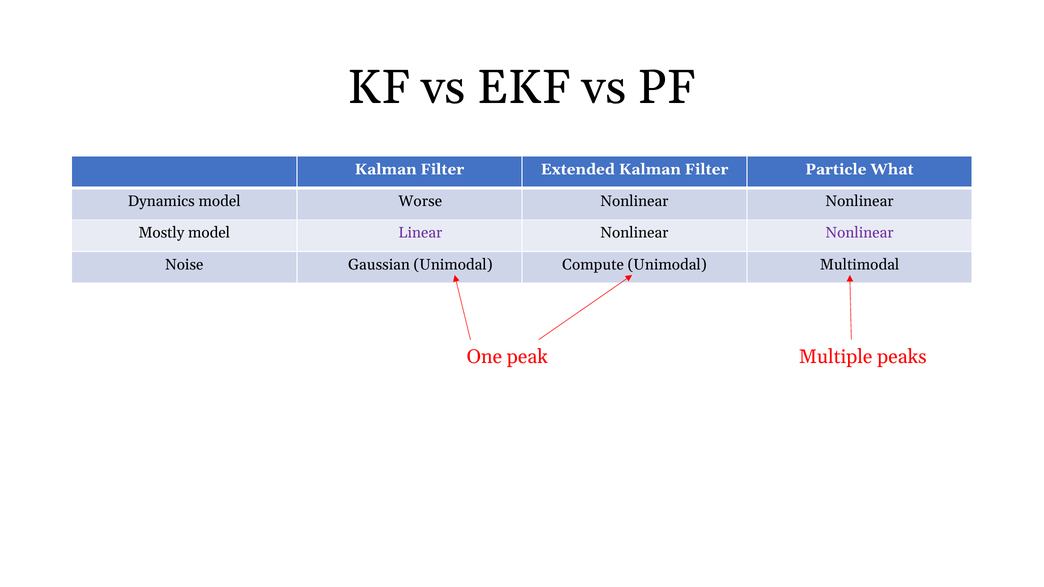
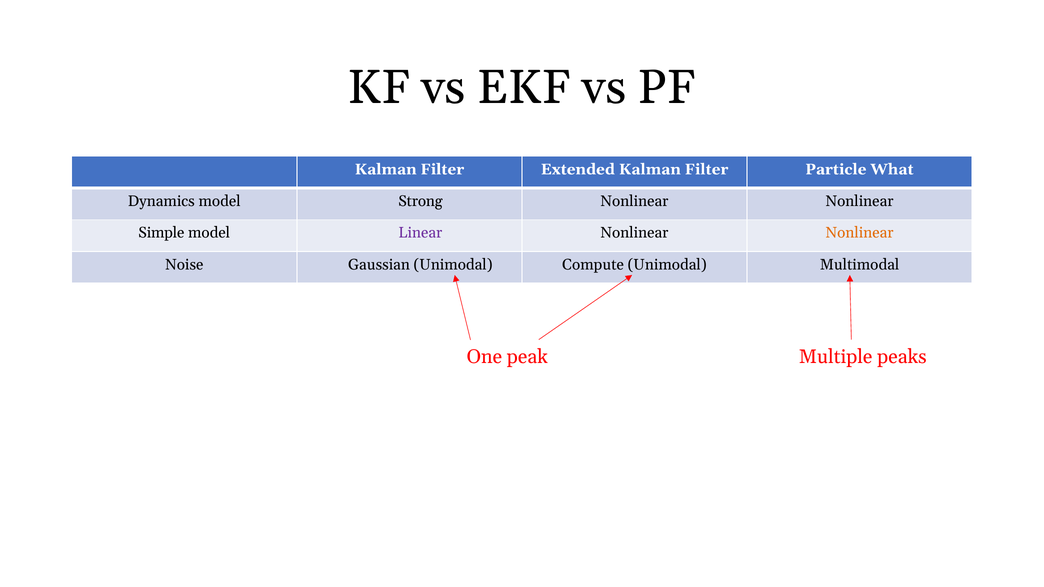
Worse: Worse -> Strong (420, 201)
Mostly: Mostly -> Simple (161, 233)
Nonlinear colour: purple -> orange (860, 233)
